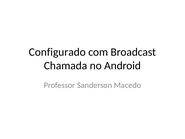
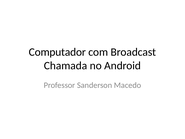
Configurado: Configurado -> Computador (57, 52)
